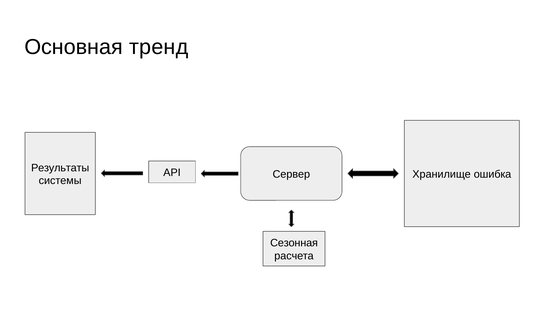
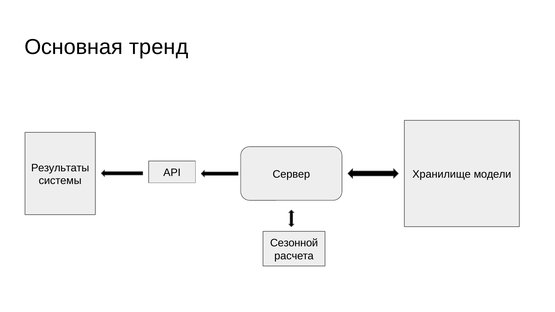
ошибка: ошибка -> модели (493, 174)
Сезонная: Сезонная -> Сезонной (294, 243)
